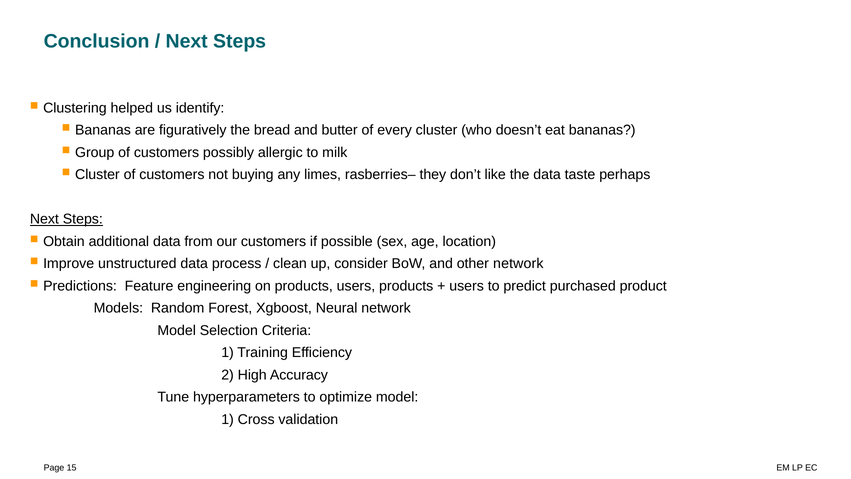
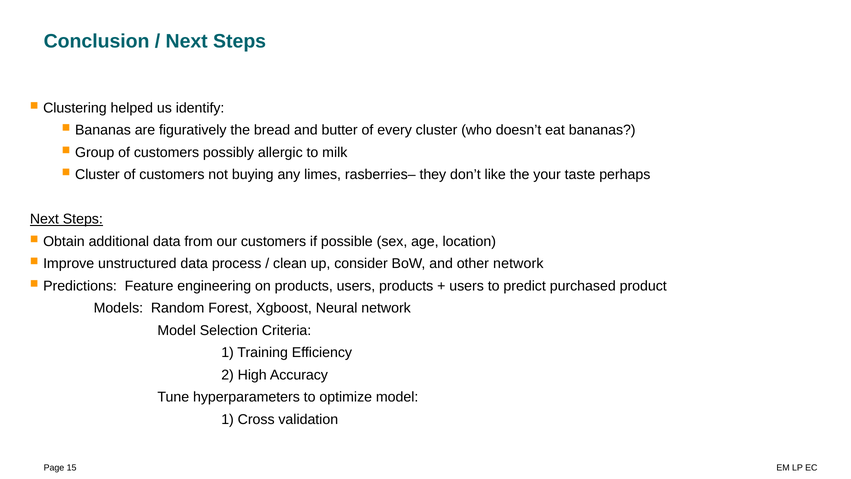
the data: data -> your (547, 175)
